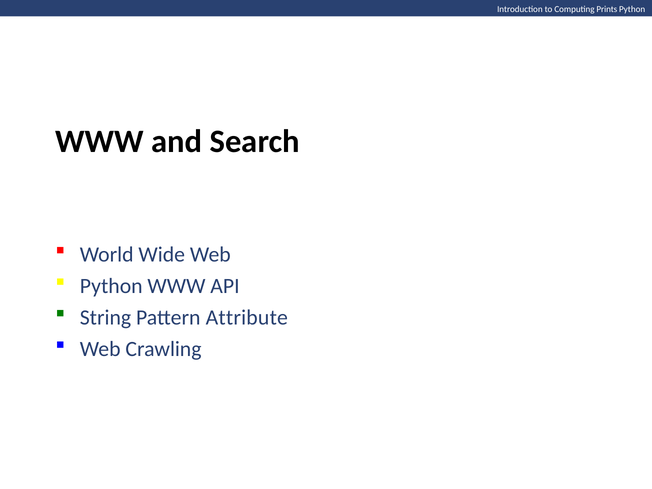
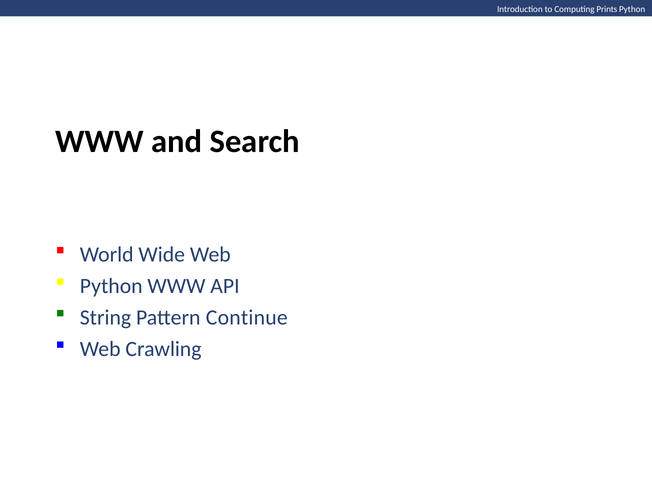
Attribute: Attribute -> Continue (247, 318)
